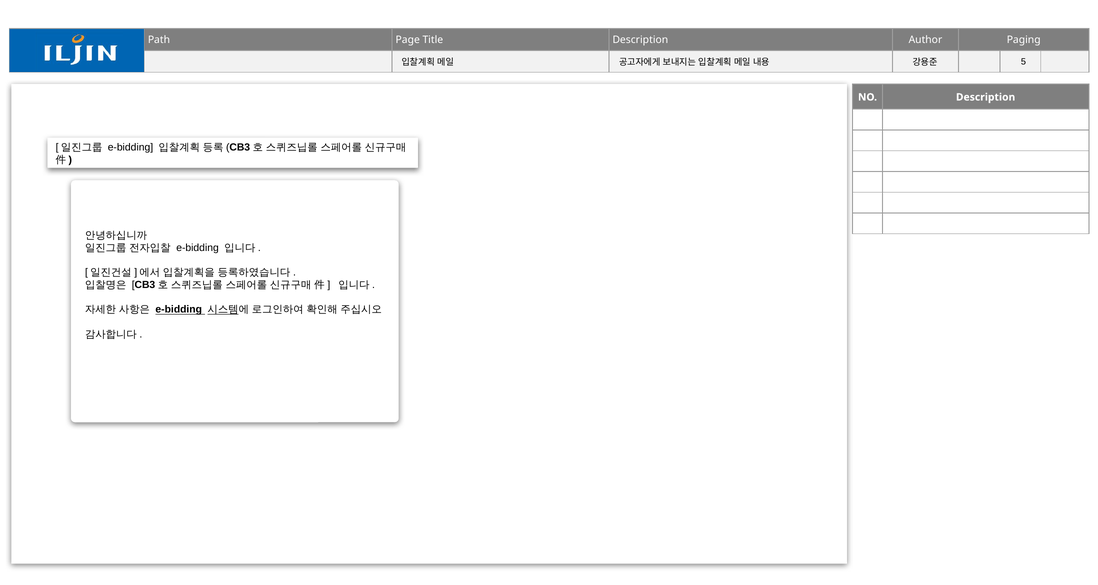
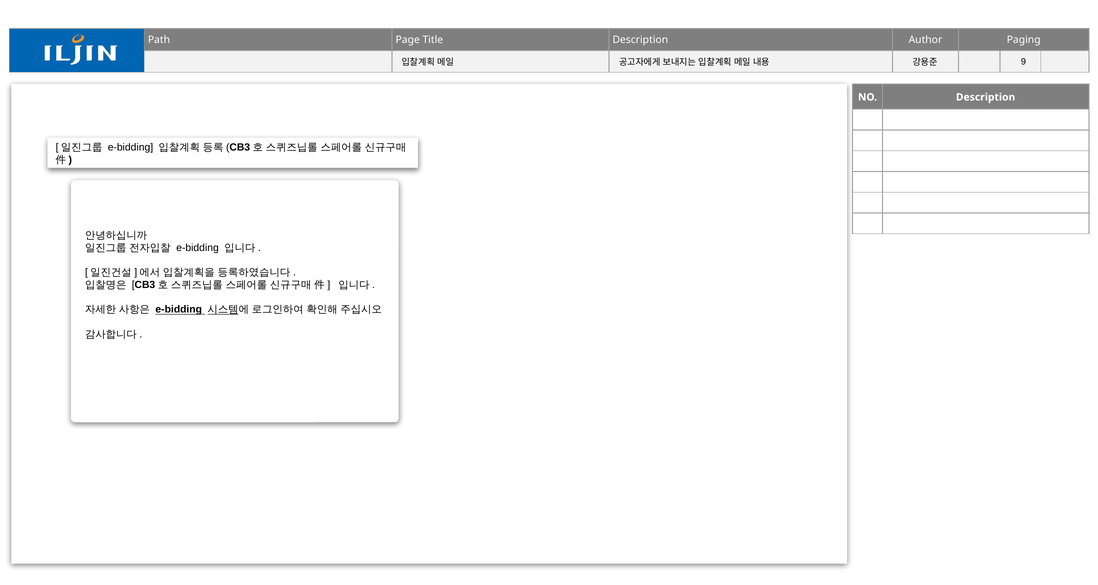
5: 5 -> 9 (1024, 62)
